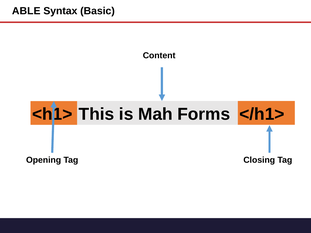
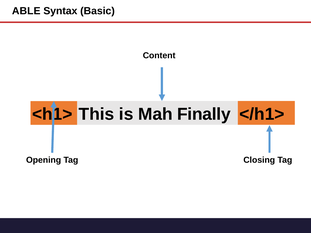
Forms: Forms -> Finally (204, 114)
